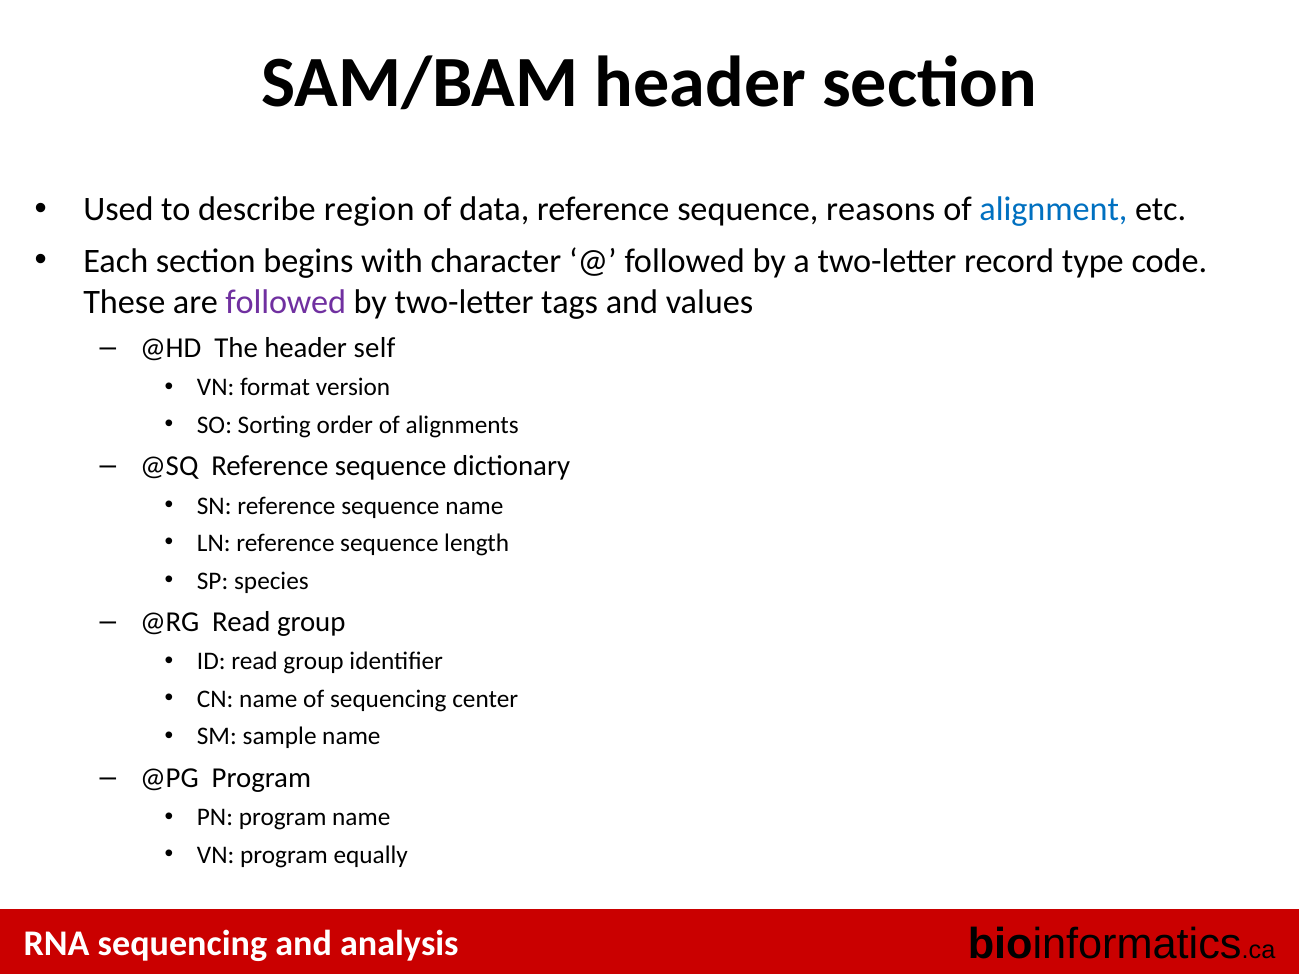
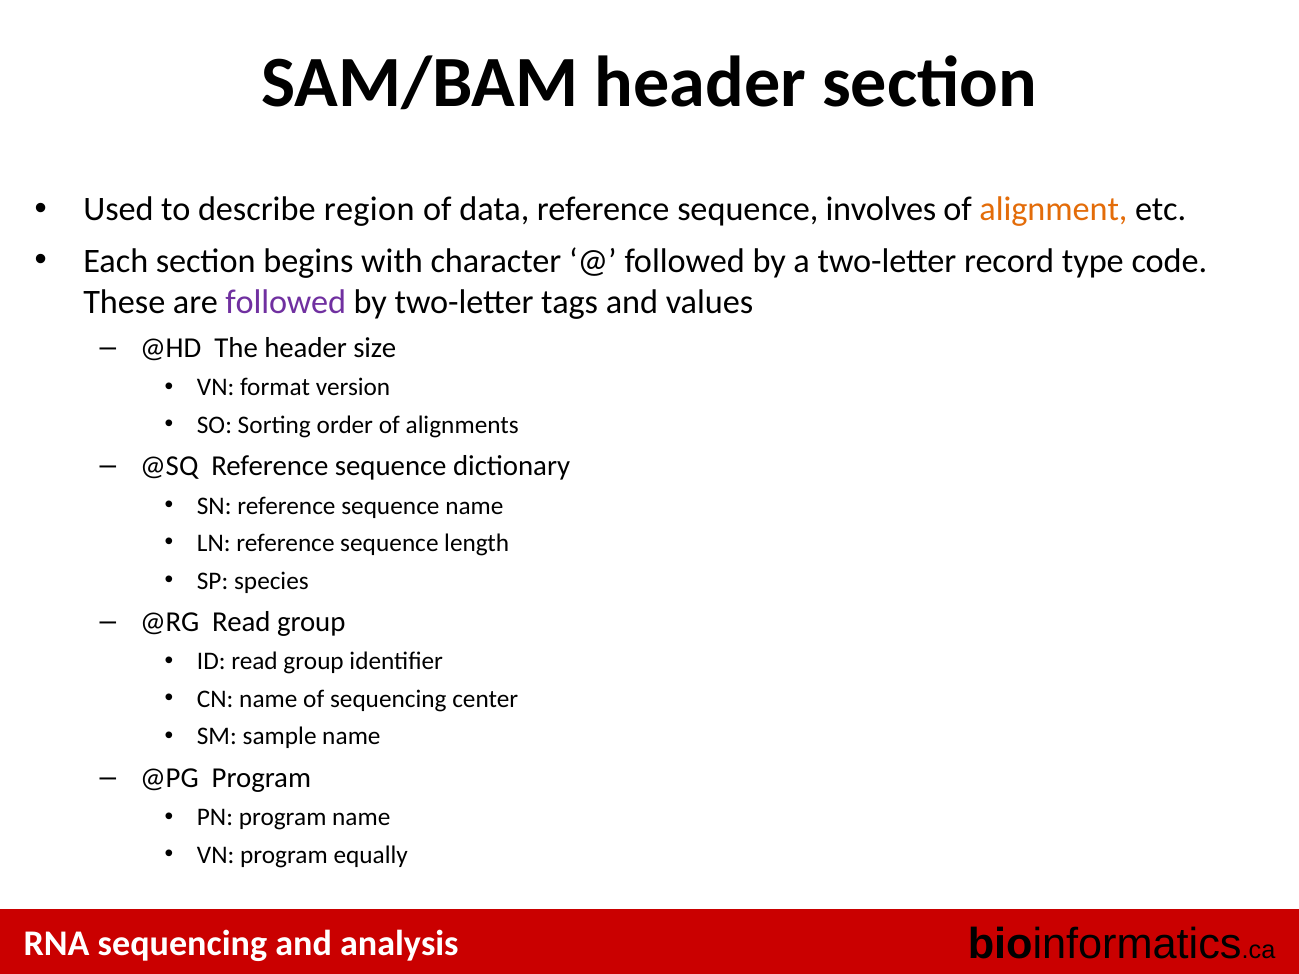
reasons: reasons -> involves (881, 210)
alignment colour: blue -> orange (1053, 210)
self: self -> size (375, 348)
